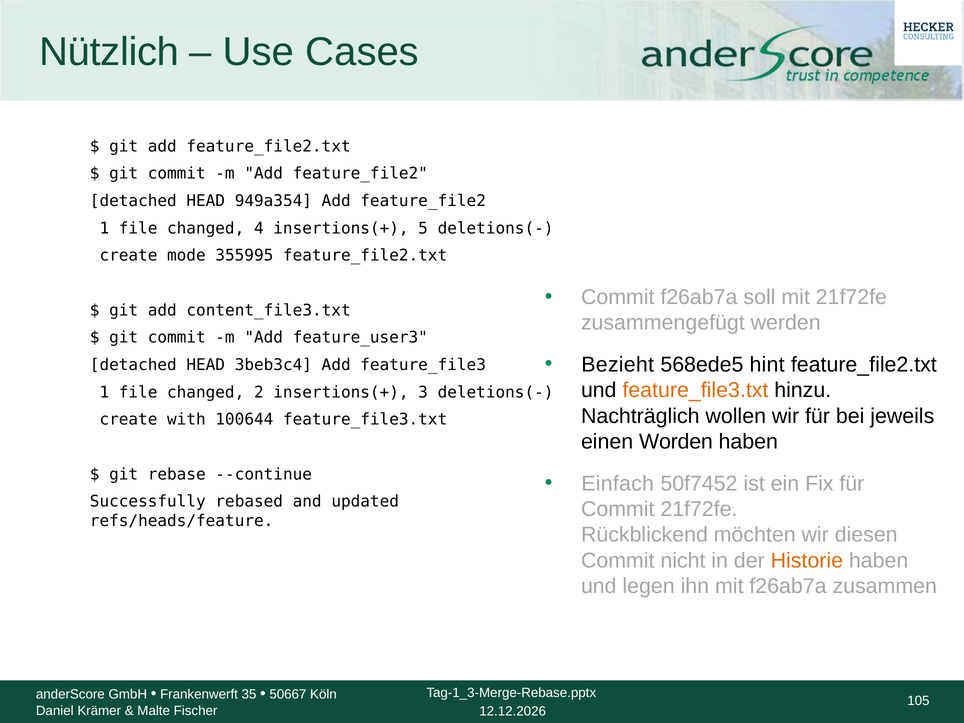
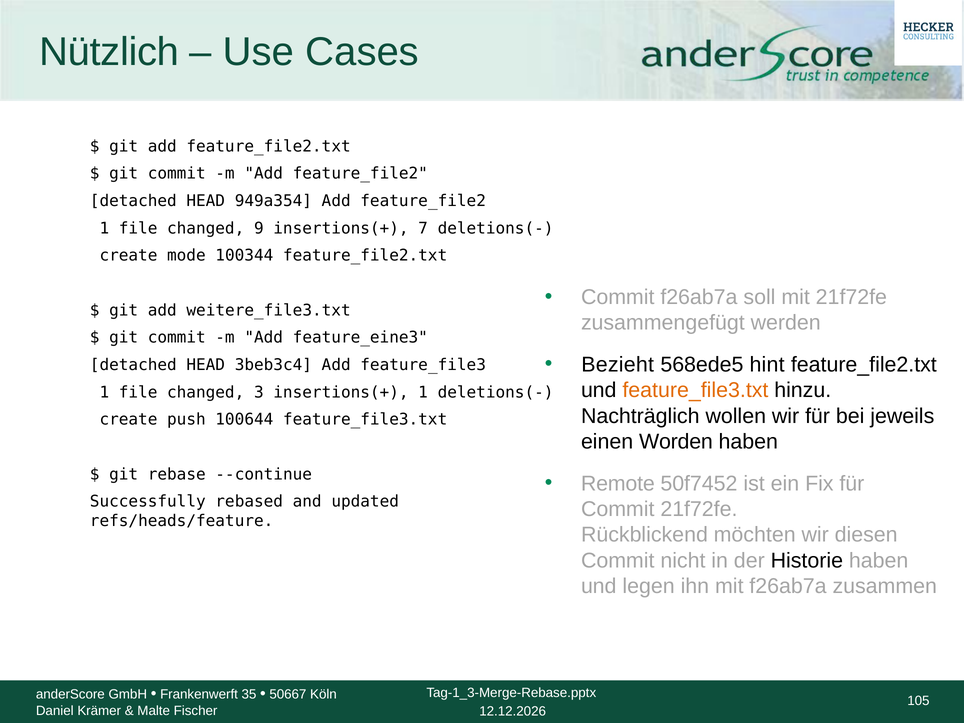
4: 4 -> 9 (259, 228)
5: 5 -> 7 (423, 228)
355995: 355995 -> 100344 (244, 256)
content_file3.txt: content_file3.txt -> weitere_file3.txt (269, 310)
feature_user3: feature_user3 -> feature_eine3 (360, 338)
2: 2 -> 3 (259, 392)
insertions(+ 3: 3 -> 1 (423, 392)
with: with -> push (186, 420)
Einfach: Einfach -> Remote (618, 483)
Historie colour: orange -> black (807, 561)
